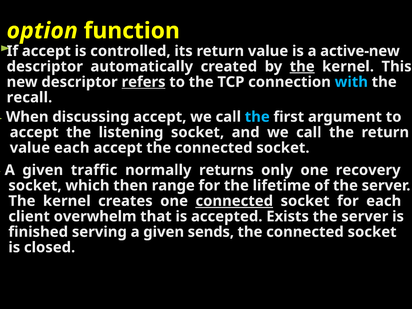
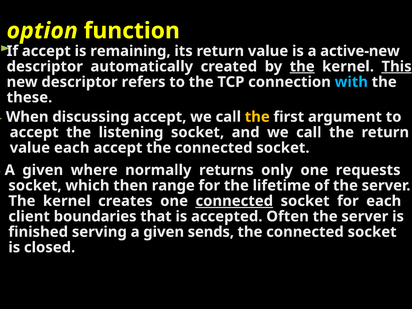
controlled: controlled -> remaining (130, 51)
This underline: none -> present (397, 67)
refers underline: present -> none (144, 82)
recall: recall -> these (29, 97)
the colour: light blue -> yellow (257, 117)
traffic: traffic -> where (94, 170)
recovery: recovery -> requests (368, 170)
overwhelm: overwhelm -> boundaries (95, 216)
Exists: Exists -> Often (288, 216)
